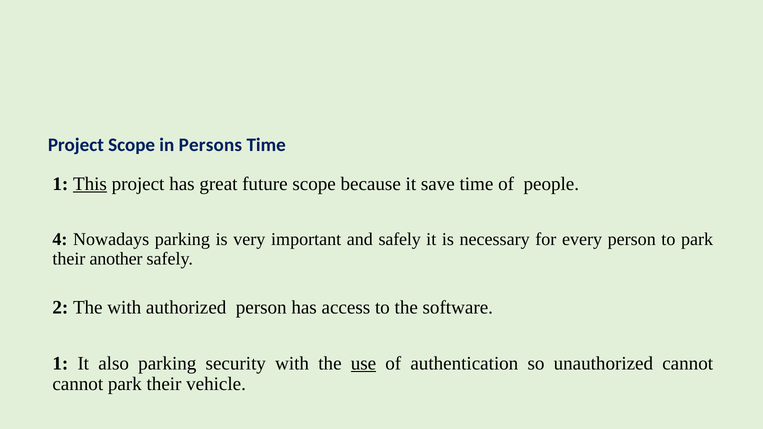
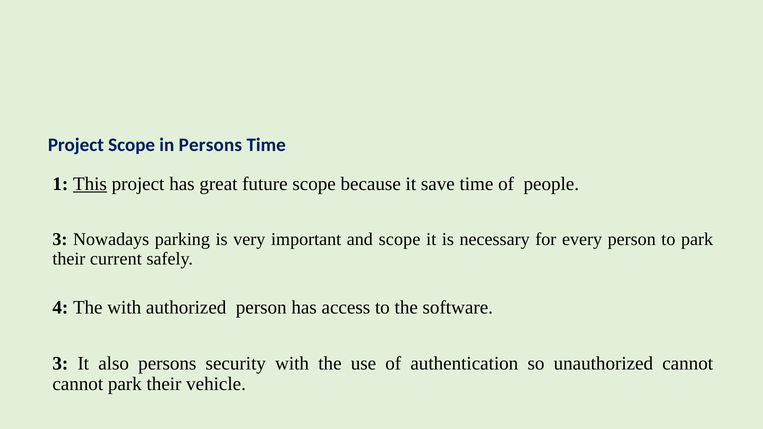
4: 4 -> 3 (60, 239)
and safely: safely -> scope (400, 239)
another: another -> current (116, 259)
2: 2 -> 4 (60, 308)
1: 1 -> 3 (60, 364)
also parking: parking -> persons (167, 364)
use underline: present -> none (363, 364)
